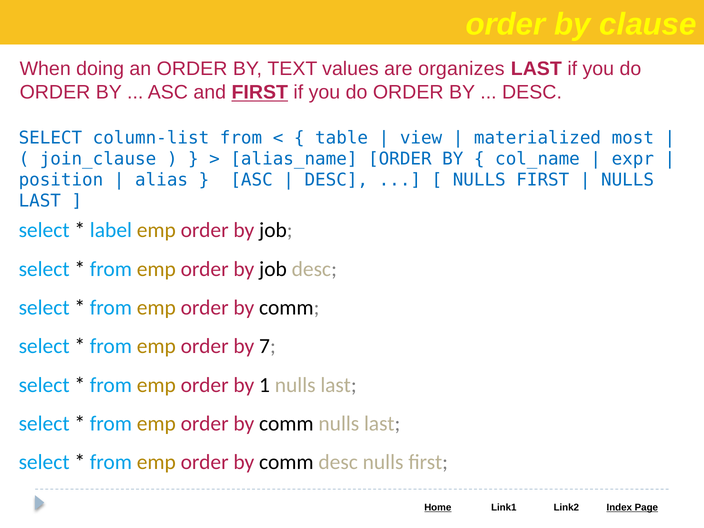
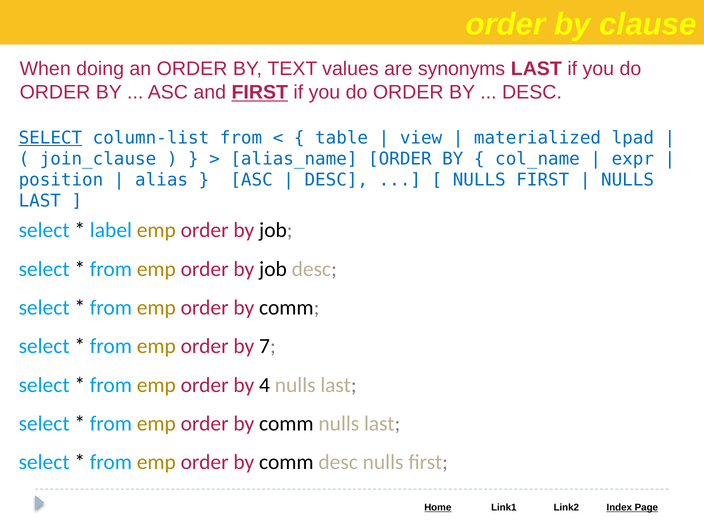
organizes: organizes -> synonyms (462, 69)
SELECT underline: none -> present (50, 138)
most: most -> lpad (633, 138)
1: 1 -> 4 (265, 385)
